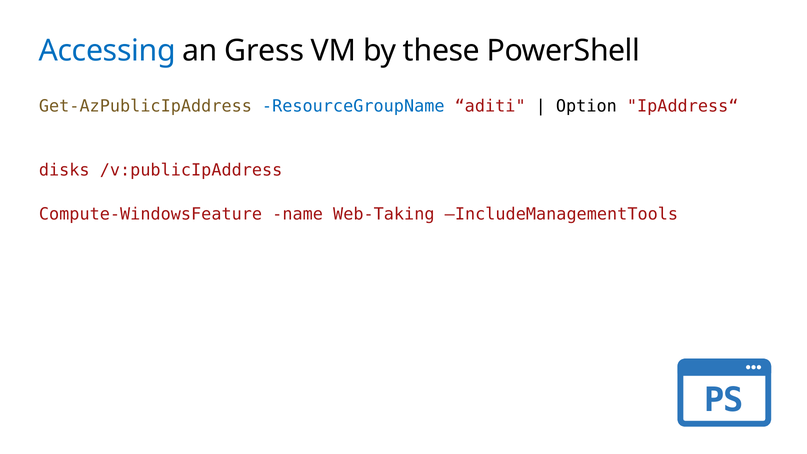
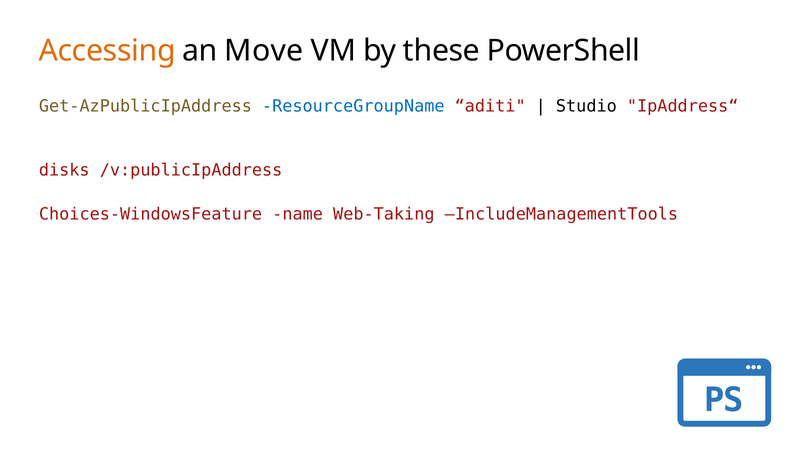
Accessing colour: blue -> orange (107, 51)
Gress: Gress -> Move (264, 51)
Option: Option -> Studio (586, 106)
Compute-WindowsFeature: Compute-WindowsFeature -> Choices-WindowsFeature (151, 214)
